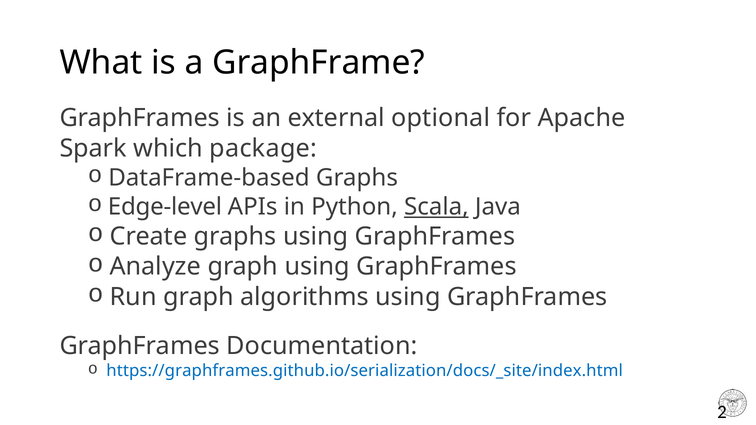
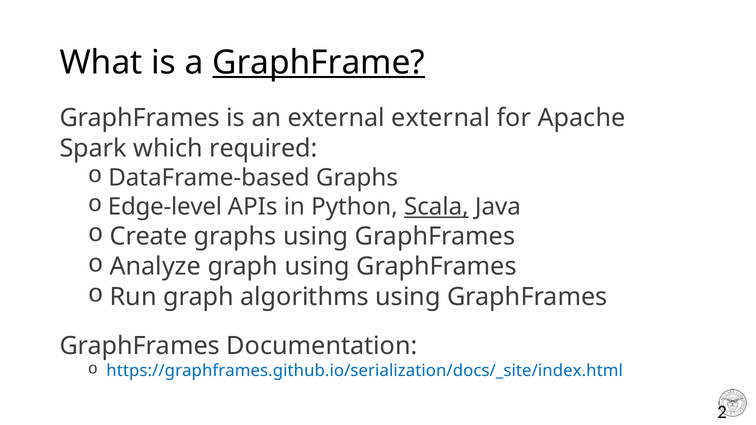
GraphFrame underline: none -> present (319, 63)
external optional: optional -> external (441, 118)
package: package -> required (263, 148)
